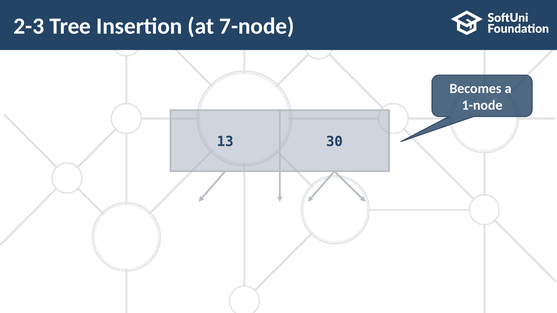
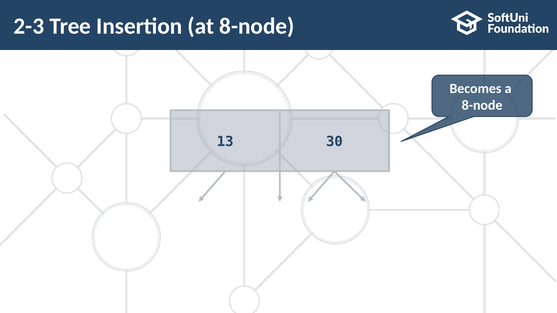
at 7-node: 7-node -> 8-node (257, 26)
1-node: 1-node -> 8-node (482, 105)
